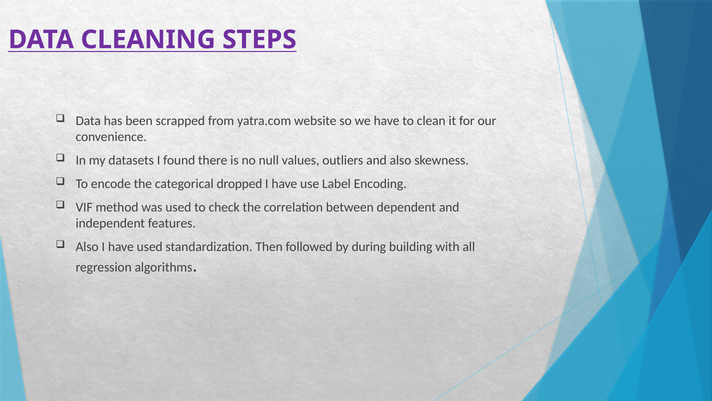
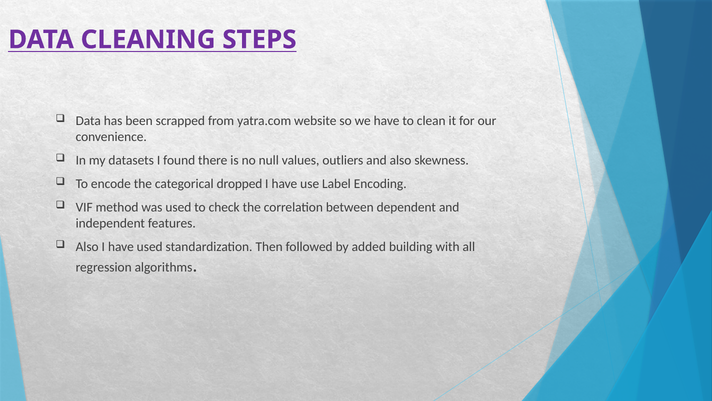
during: during -> added (369, 246)
